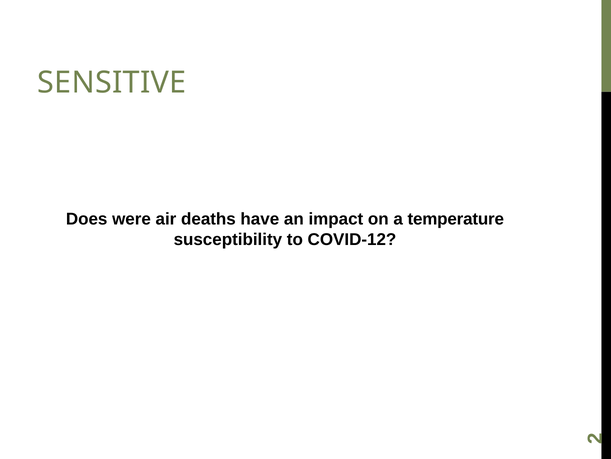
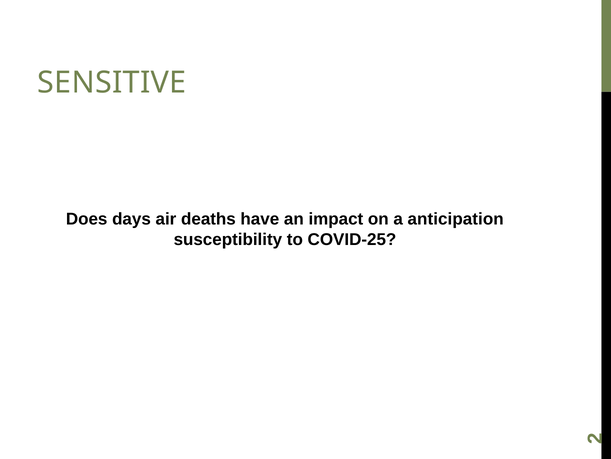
were: were -> days (131, 219)
temperature: temperature -> anticipation (456, 219)
COVID-12: COVID-12 -> COVID-25 (352, 239)
